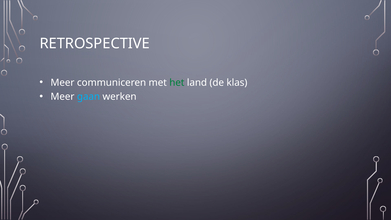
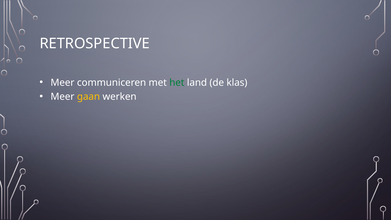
gaan colour: light blue -> yellow (89, 97)
